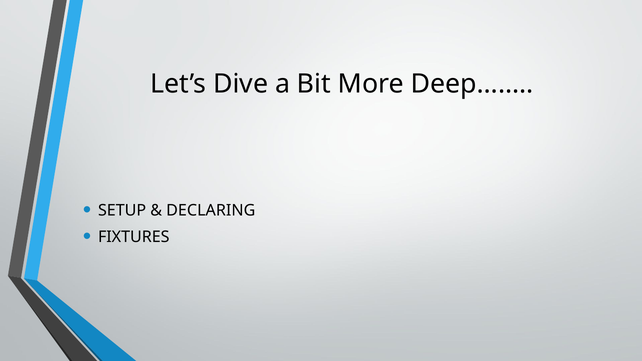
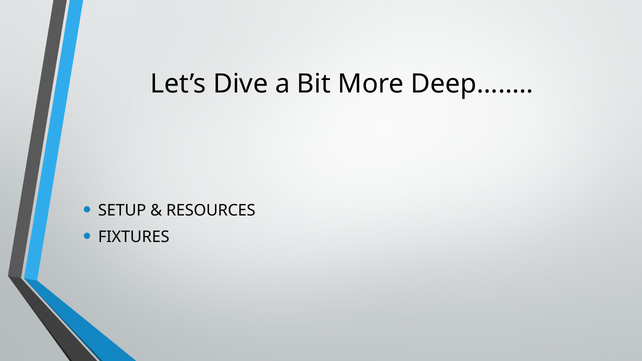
DECLARING: DECLARING -> RESOURCES (211, 211)
